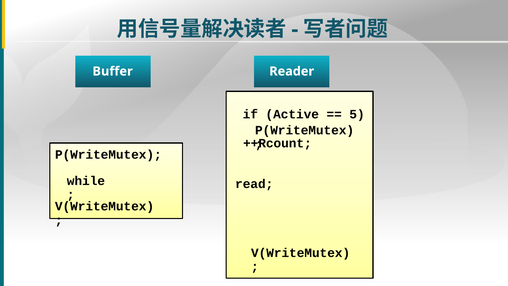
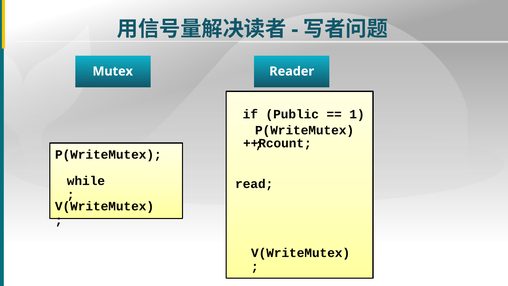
Buffer: Buffer -> Mutex (113, 71)
Active: Active -> Public (292, 114)
5: 5 -> 1 (357, 114)
